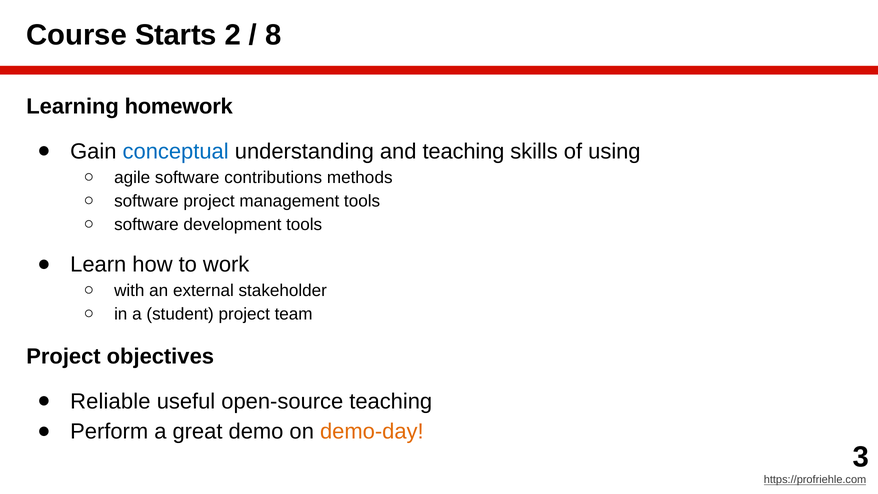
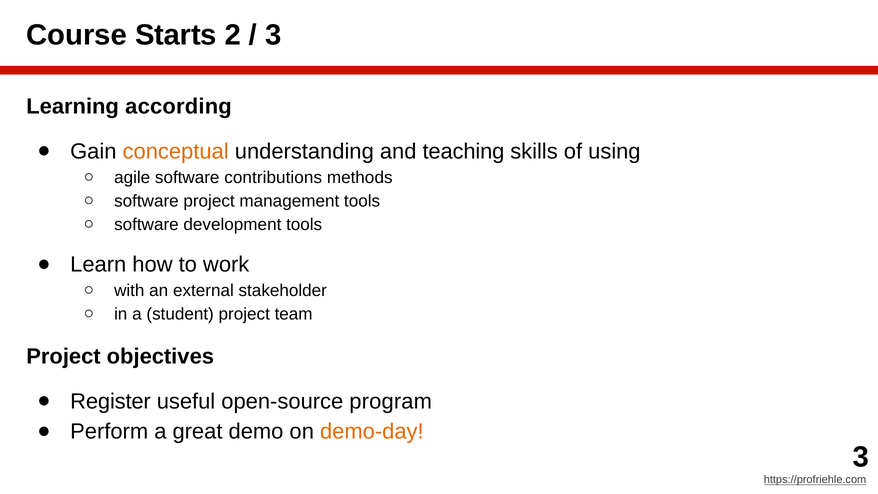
8: 8 -> 3 (273, 35)
homework: homework -> according (178, 106)
conceptual colour: blue -> orange (176, 151)
Reliable: Reliable -> Register (111, 401)
open-source teaching: teaching -> program (391, 401)
